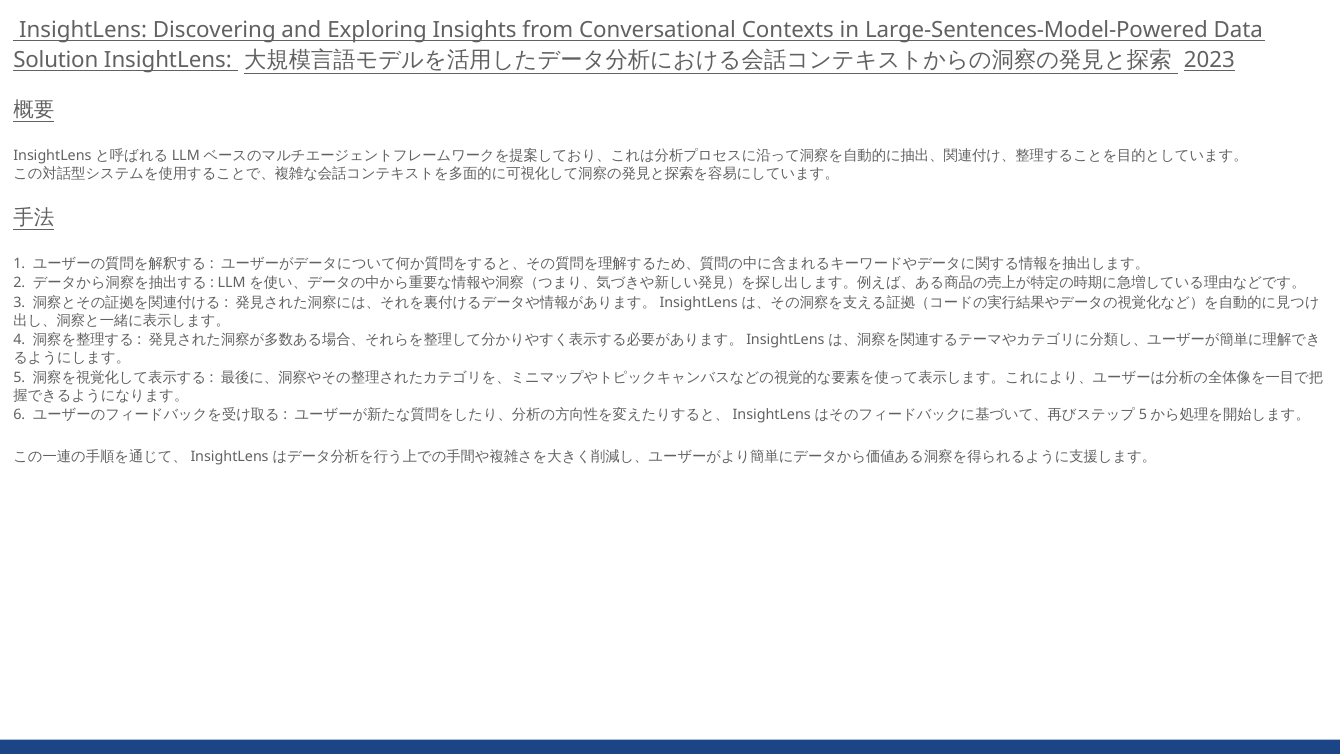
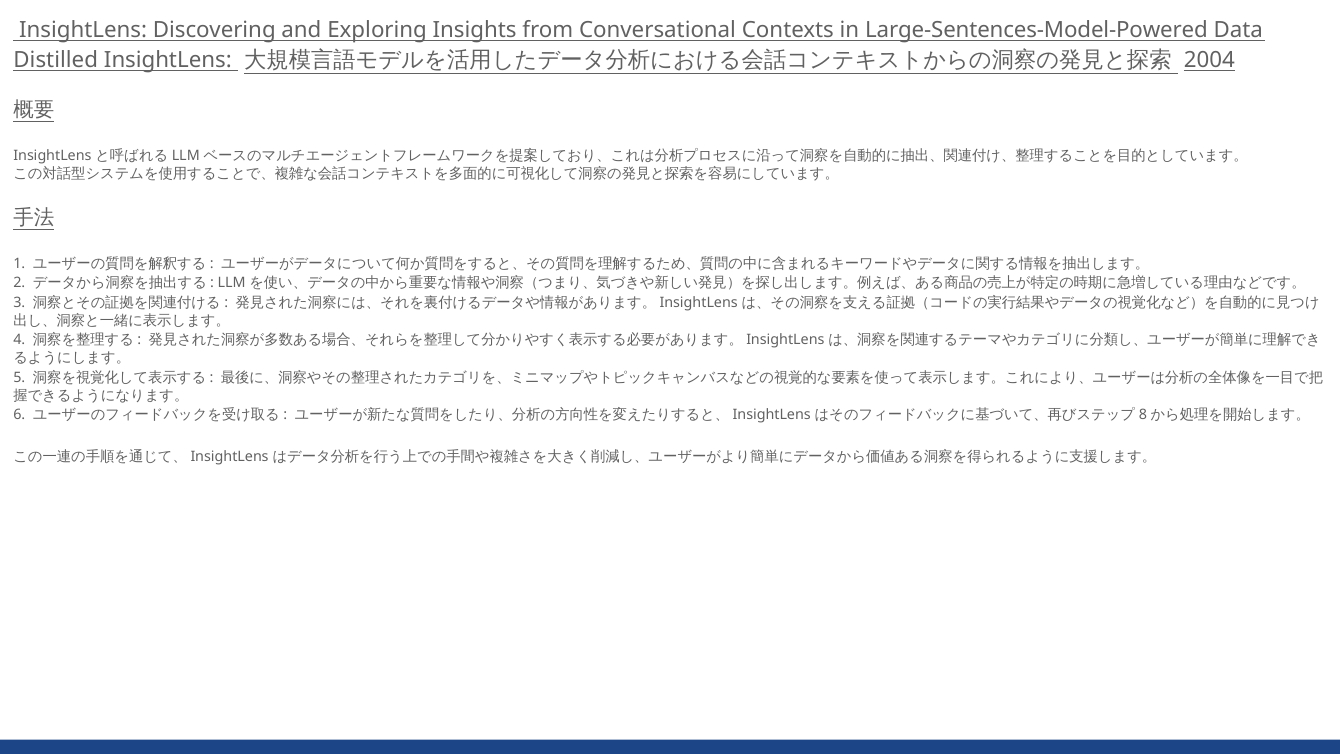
Solution: Solution -> Distilled (56, 60)
2023: 2023 -> 2004 (1209, 60)
5: 5 -> 8 (1143, 415)
